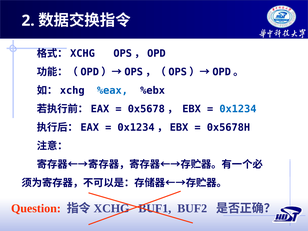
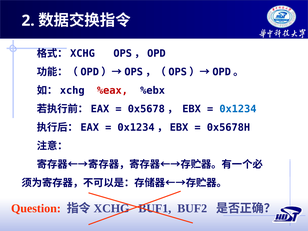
%eax colour: blue -> red (112, 91)
